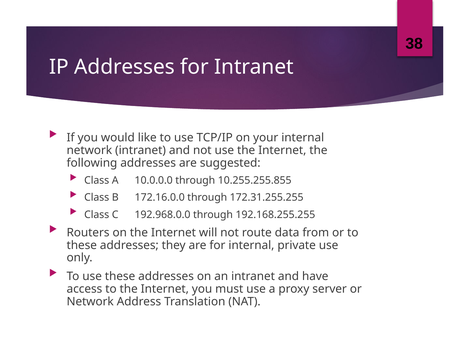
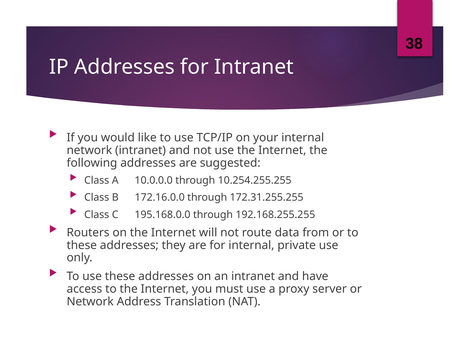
10.255.255.855: 10.255.255.855 -> 10.254.255.255 (255, 181)
192.968.0.0: 192.968.0.0 -> 195.168.0.0 (163, 215)
